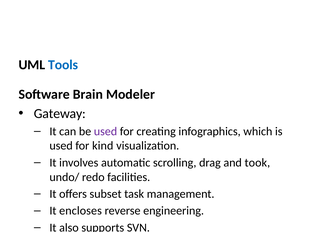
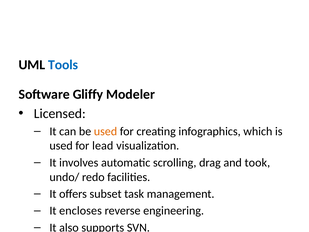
Brain: Brain -> Gliffy (88, 94)
Gateway: Gateway -> Licensed (60, 113)
used colour: purple -> orange (105, 131)
kind: kind -> lead (103, 146)
